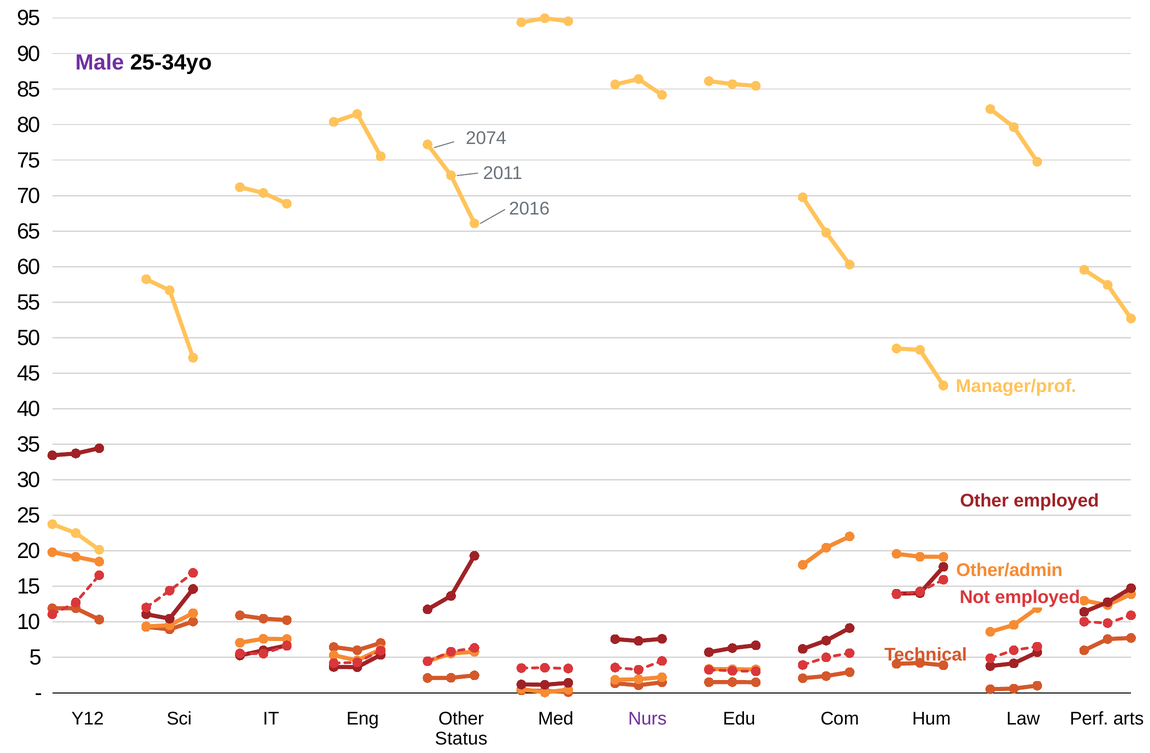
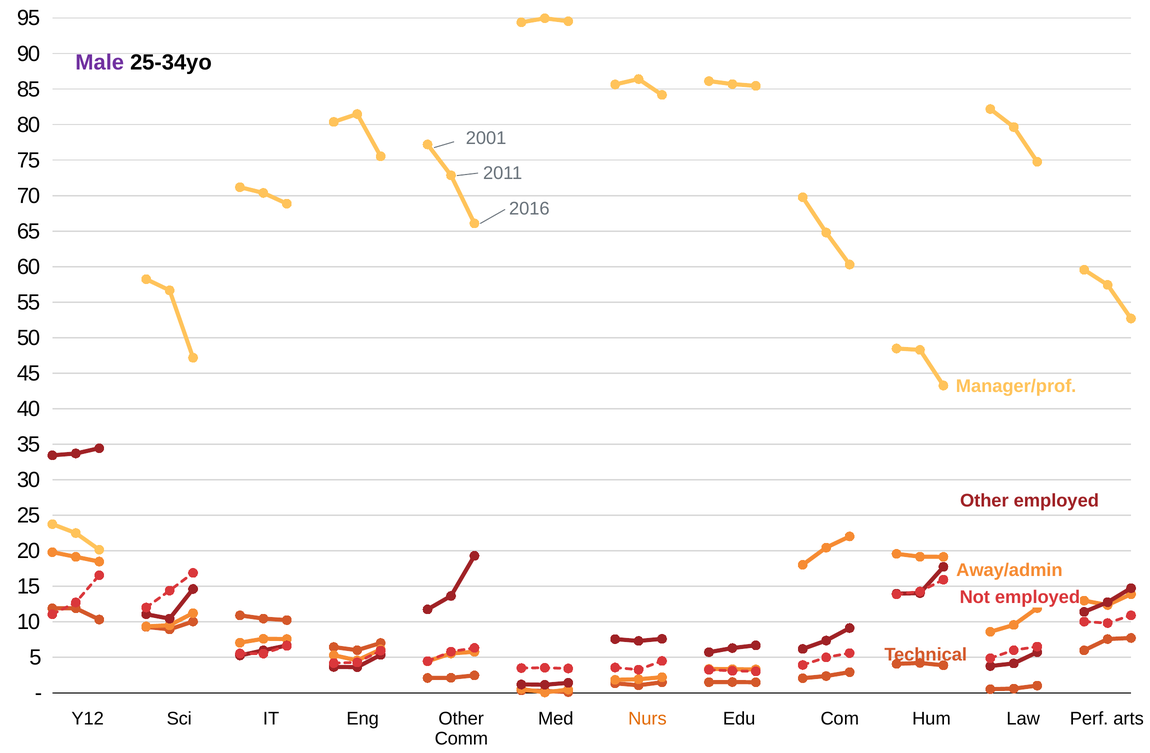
2074: 2074 -> 2001 (486, 138)
Other/admin: Other/admin -> Away/admin (1009, 570)
Nurs colour: purple -> orange (647, 718)
Status: Status -> Comm (461, 738)
